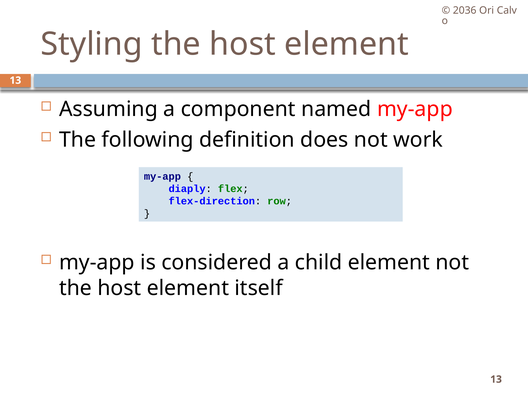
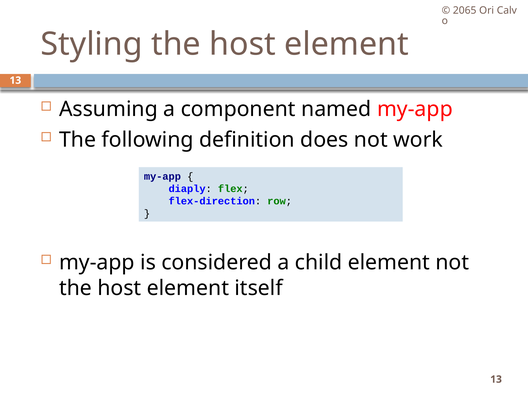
2036: 2036 -> 2065 (465, 10)
